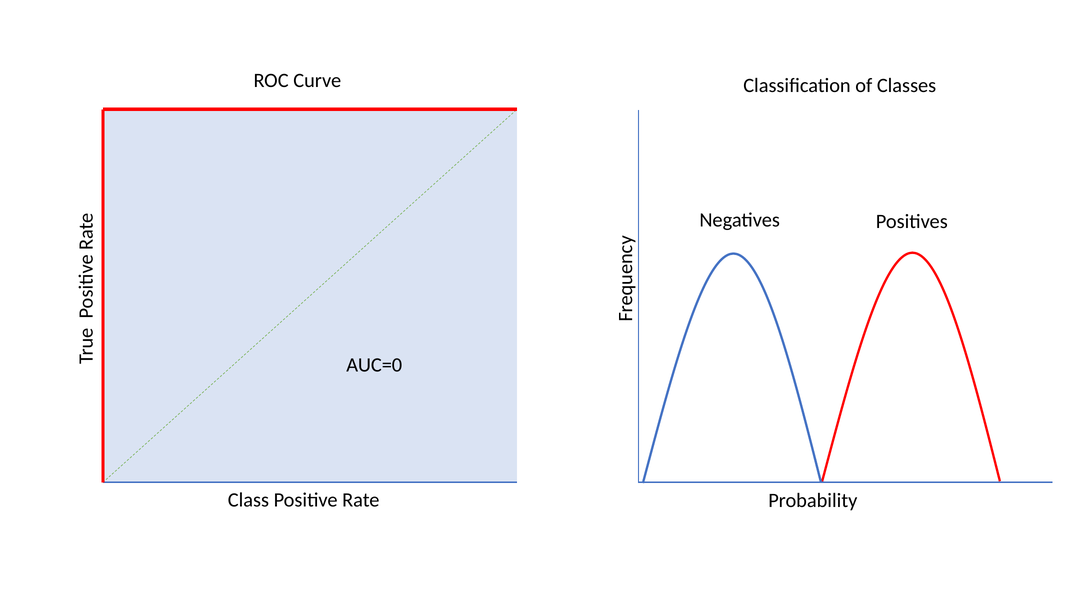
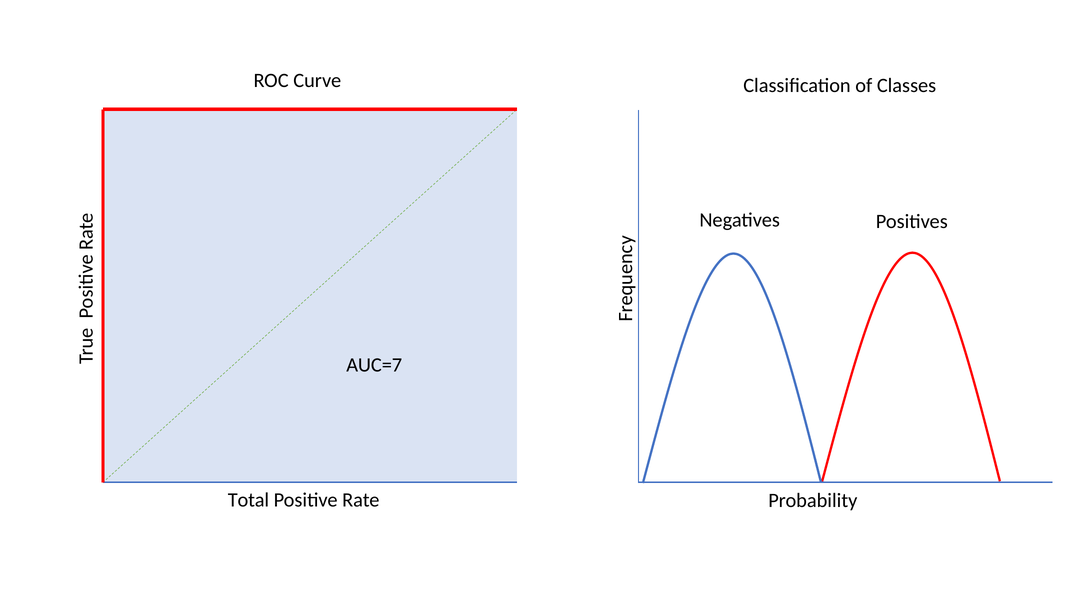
AUC=0: AUC=0 -> AUC=7 (374, 365)
Class: Class -> Total (248, 500)
